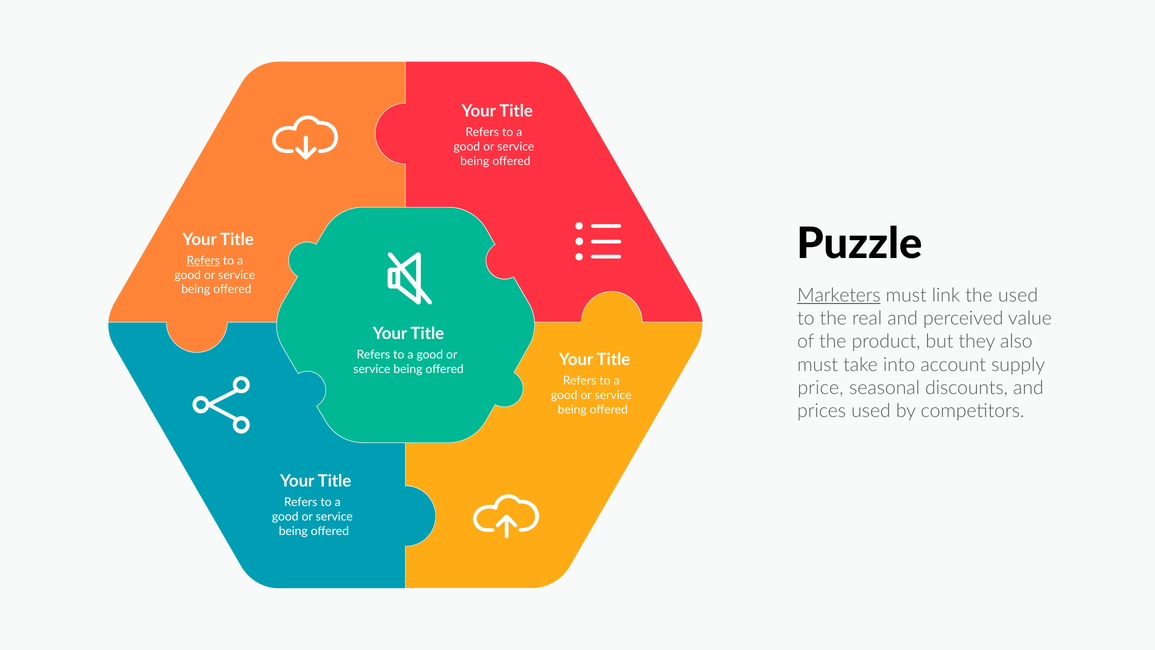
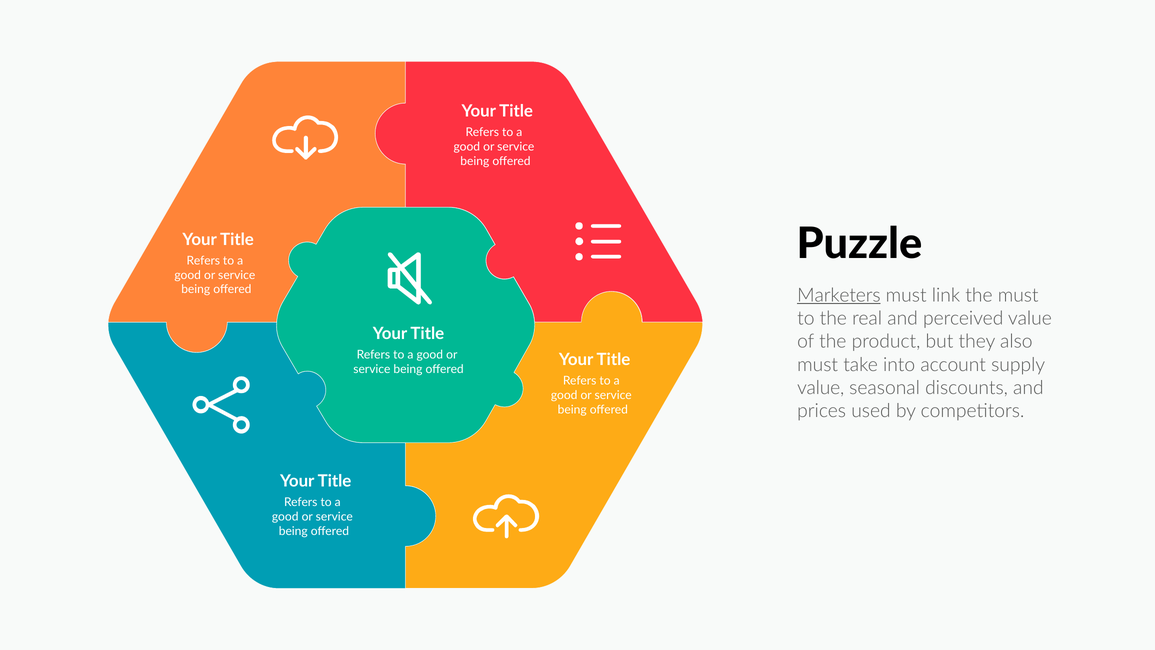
Refers underline: present -> none (203, 261)
the used: used -> must (1018, 295)
price: price -> value (821, 388)
